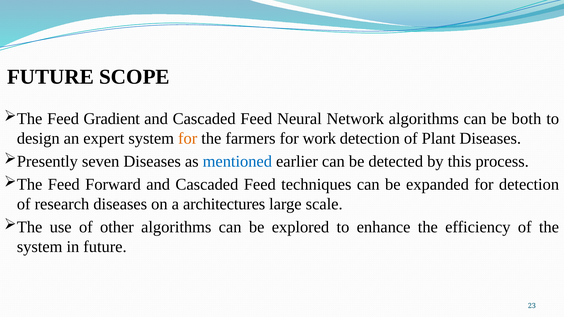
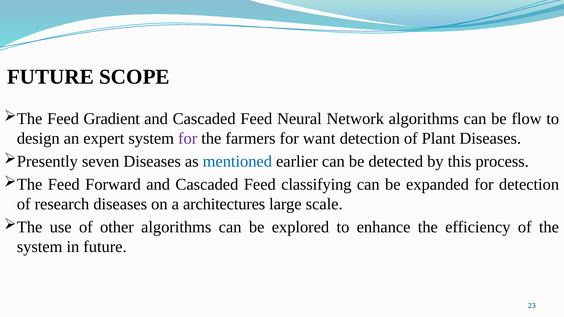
both: both -> flow (527, 119)
for colour: orange -> purple (188, 139)
work: work -> want (319, 139)
techniques: techniques -> classifying (316, 185)
